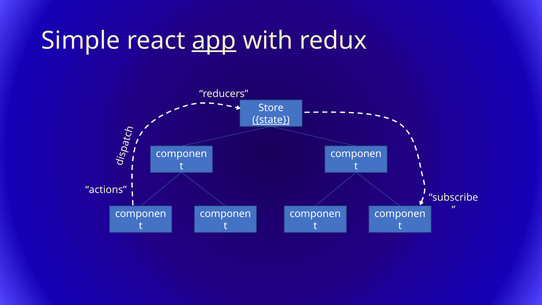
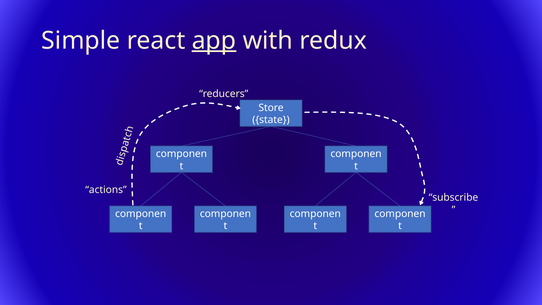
state underline: present -> none (271, 120)
